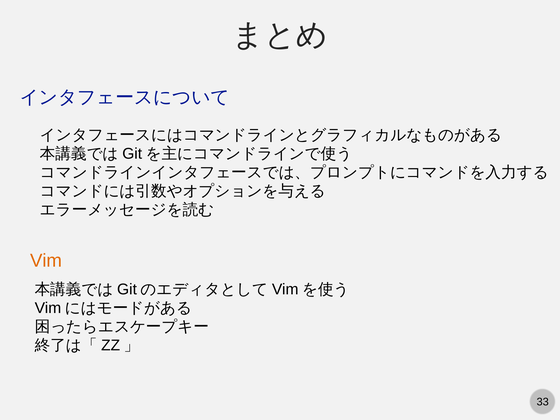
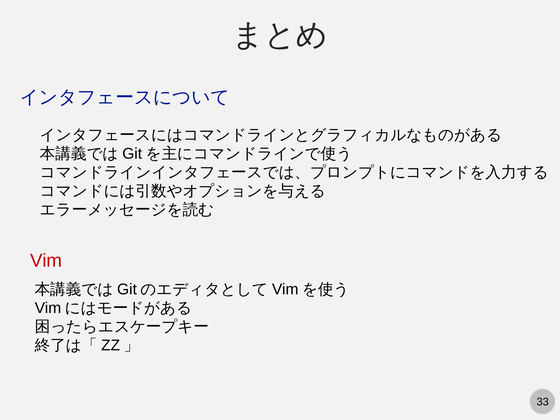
Vim colour: orange -> red (46, 261)
